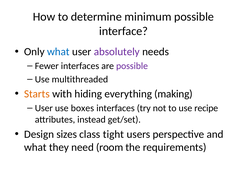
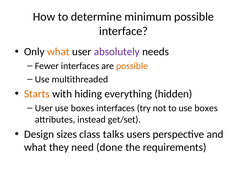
what colour: blue -> orange (58, 52)
possible colour: purple -> orange (132, 66)
making: making -> hidden (173, 94)
to use recipe: recipe -> boxes (206, 108)
tight: tight -> talks (113, 134)
room: room -> done (110, 148)
